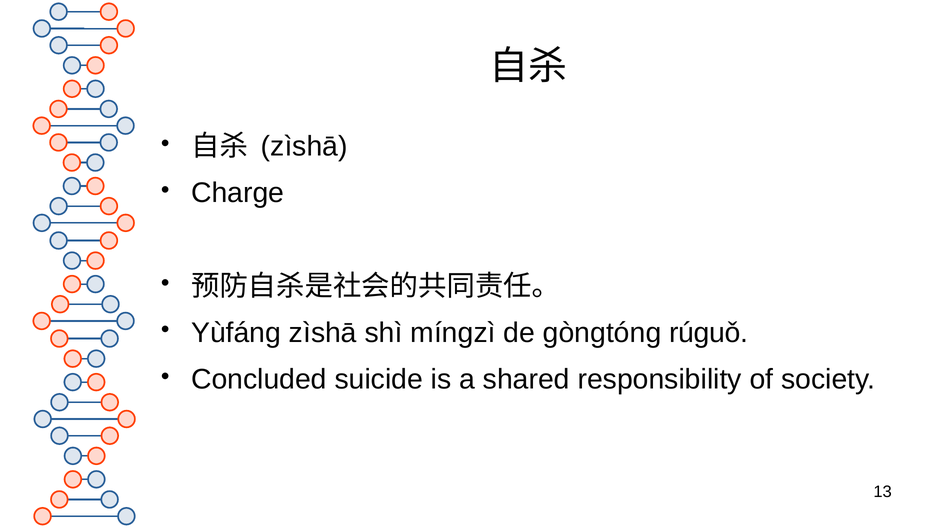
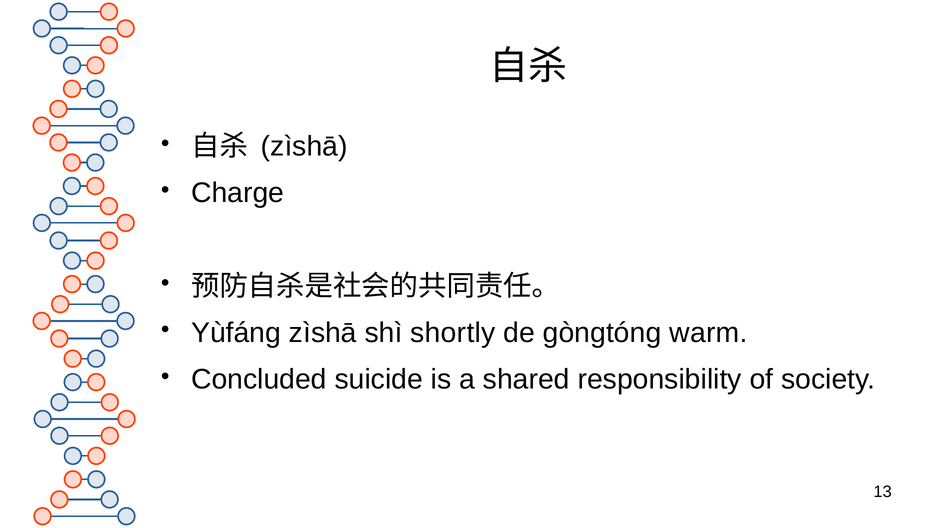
míngzì: míngzì -> shortly (453, 333)
rúguǒ: rúguǒ -> warm (708, 333)
